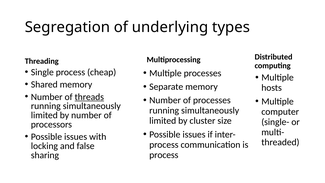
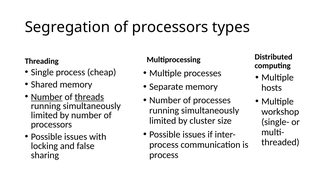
underlying: underlying -> processors (170, 27)
Number underline: none -> present (47, 97)
computer: computer -> workshop (280, 112)
